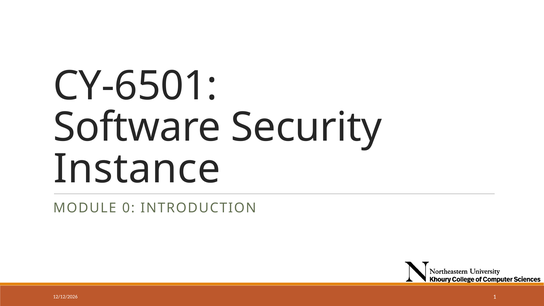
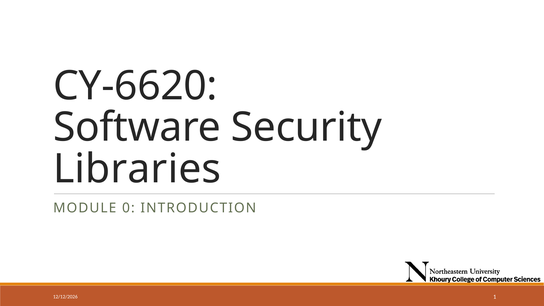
CY-6501: CY-6501 -> CY-6620 (135, 86)
Instance: Instance -> Libraries (137, 169)
